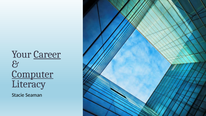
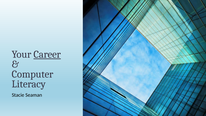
Computer underline: present -> none (33, 74)
